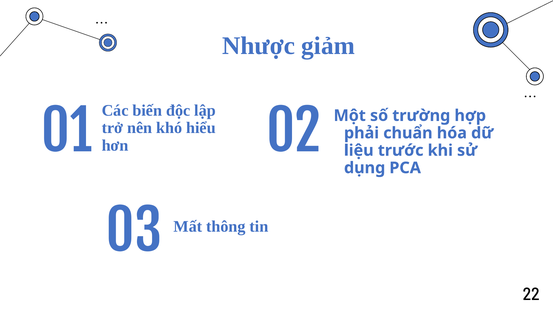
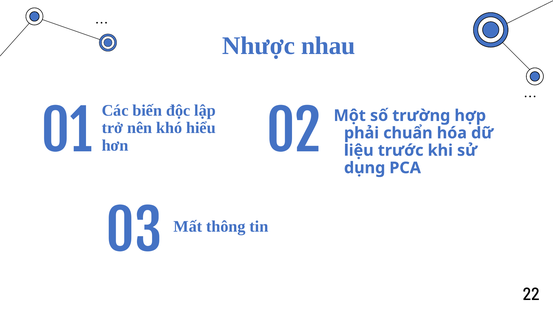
giảm: giảm -> nhau (328, 46)
